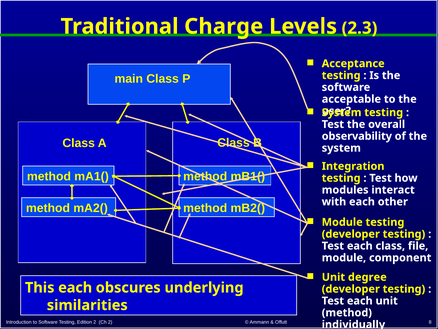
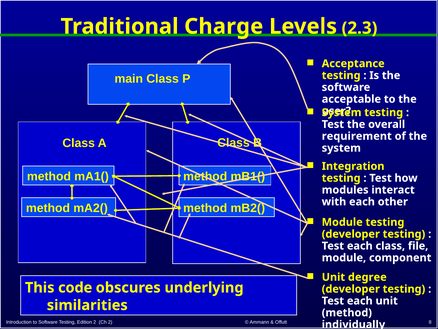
observability: observability -> requirement (357, 136)
This each: each -> code (75, 287)
